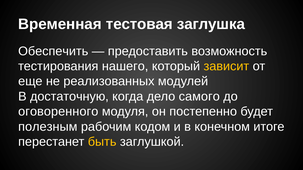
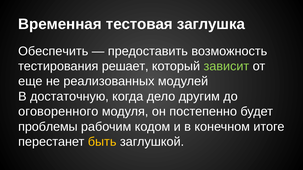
нашего: нашего -> решает (125, 66)
зависит colour: yellow -> light green (226, 66)
самого: самого -> другим (199, 97)
полезным: полезным -> проблемы (48, 127)
